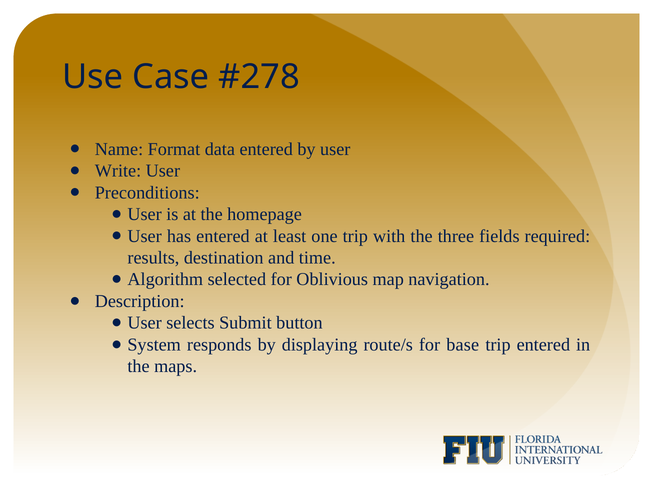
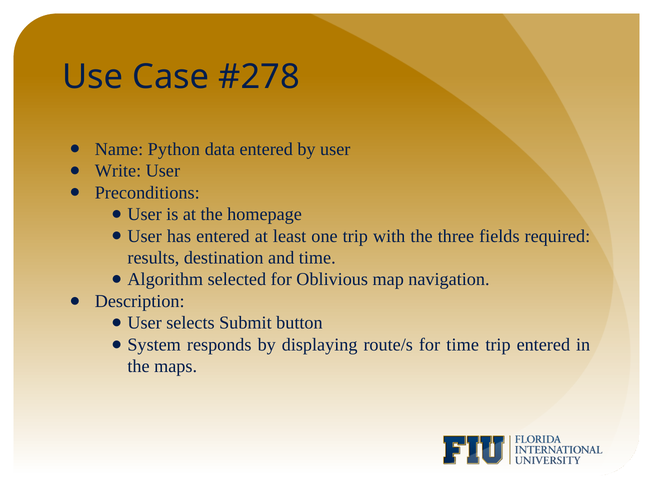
Format: Format -> Python (174, 149)
for base: base -> time (463, 345)
